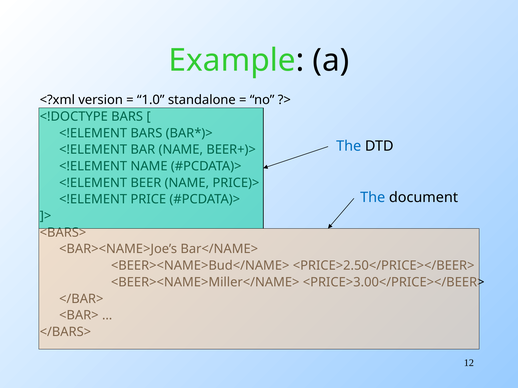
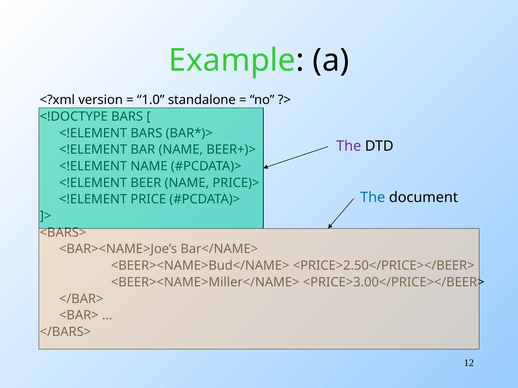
The colour: blue -> purple (349, 146)
